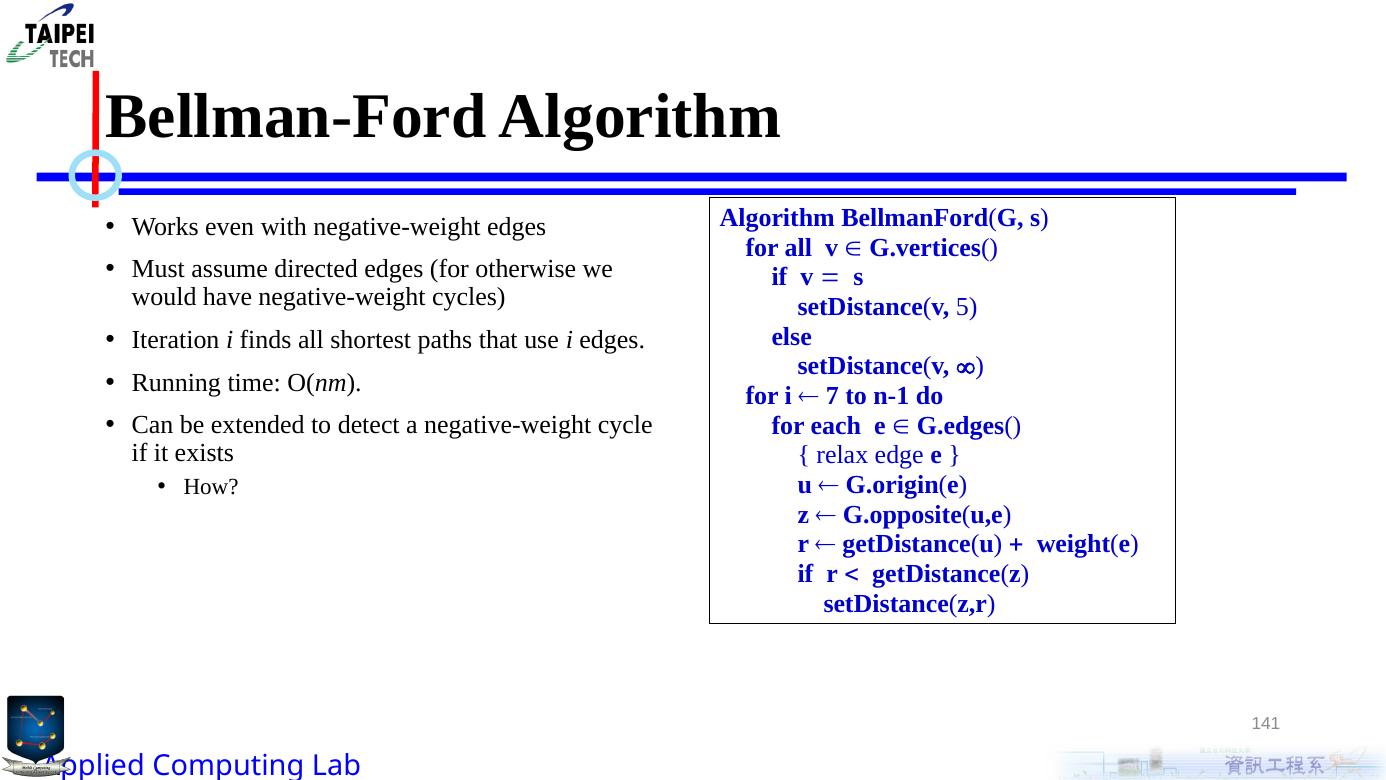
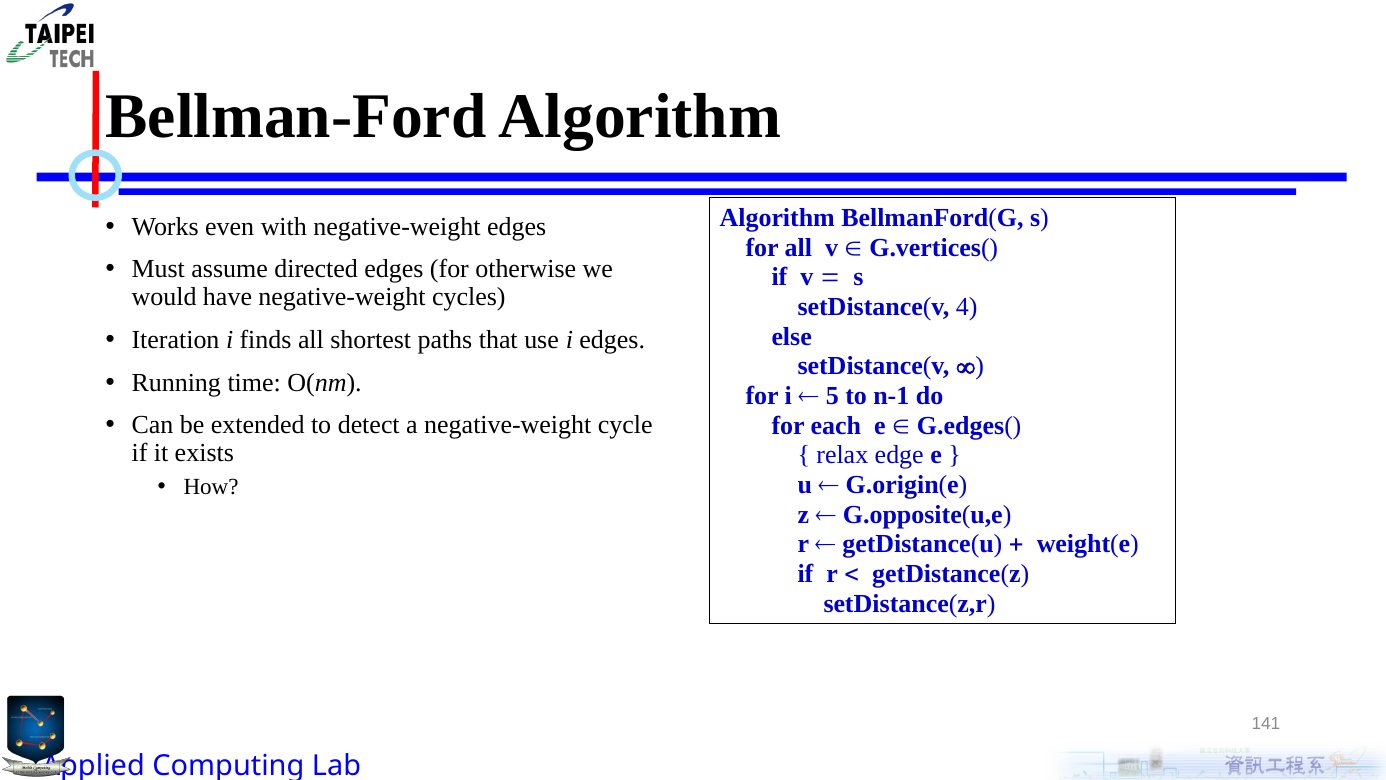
5: 5 -> 4 (967, 307)
7: 7 -> 5 (832, 396)
